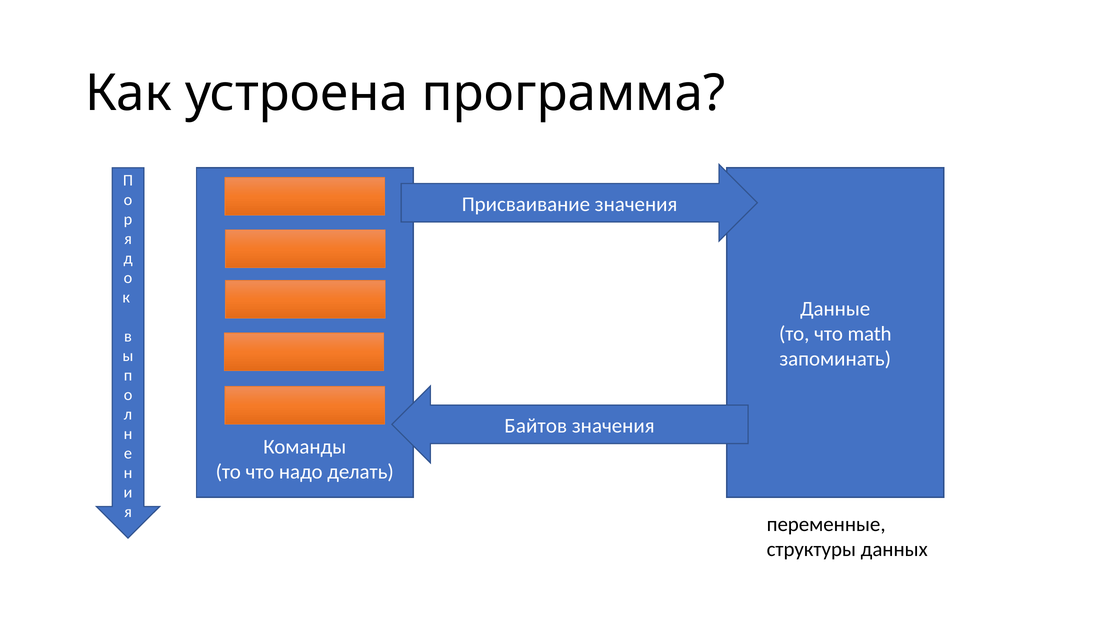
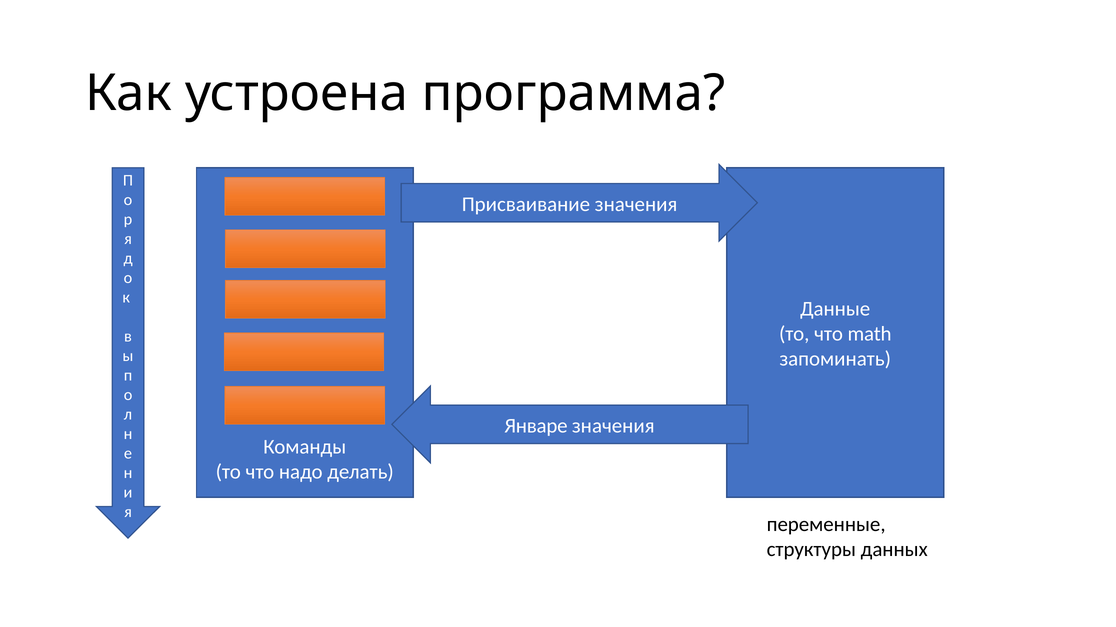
Байтов: Байтов -> Январе (536, 426)
